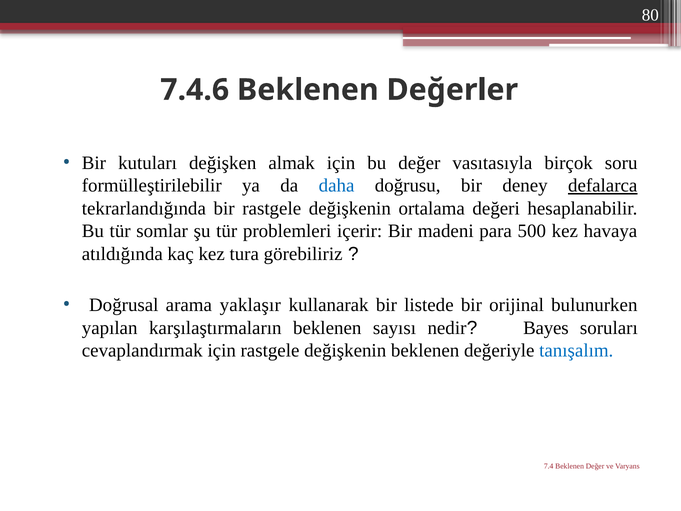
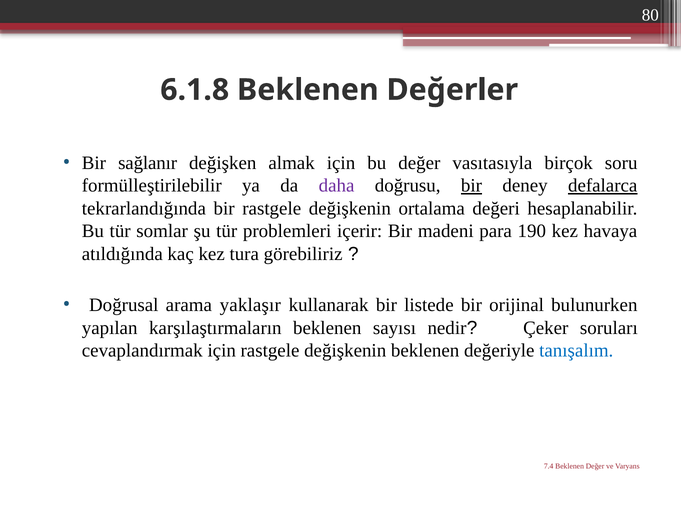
7.4.6: 7.4.6 -> 6.1.8 (195, 90)
kutuları: kutuları -> sağlanır (148, 163)
daha colour: blue -> purple (337, 186)
bir underline: none -> present (471, 186)
500: 500 -> 190 (532, 231)
Bayes: Bayes -> Çeker (546, 328)
